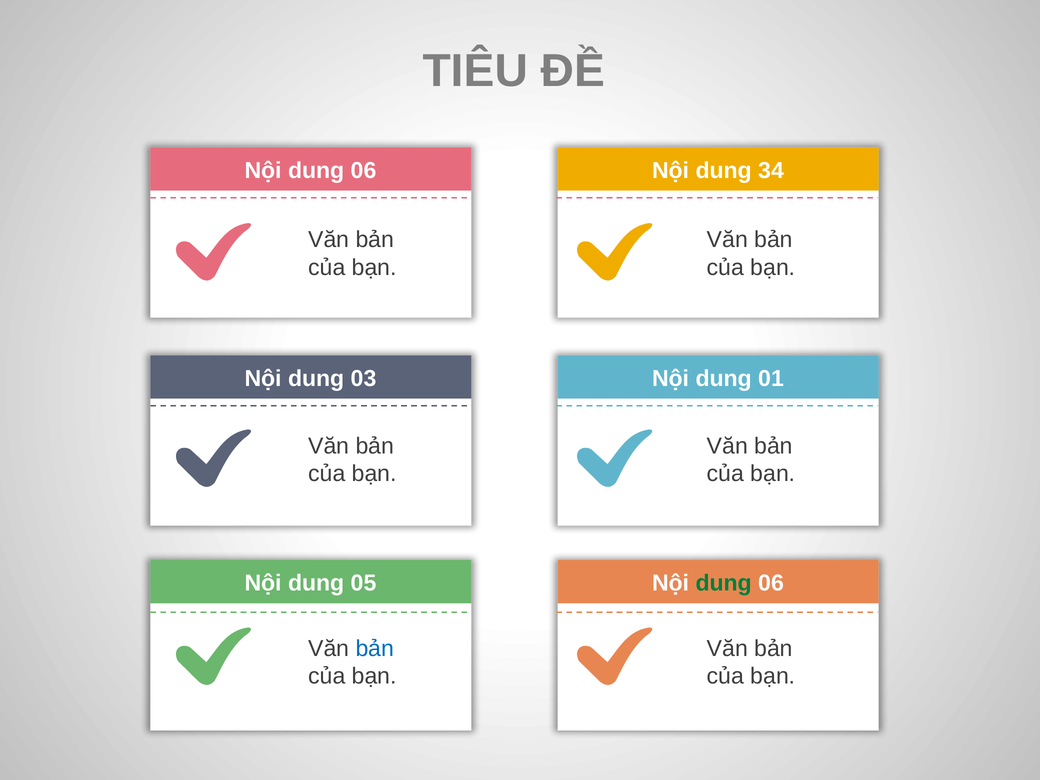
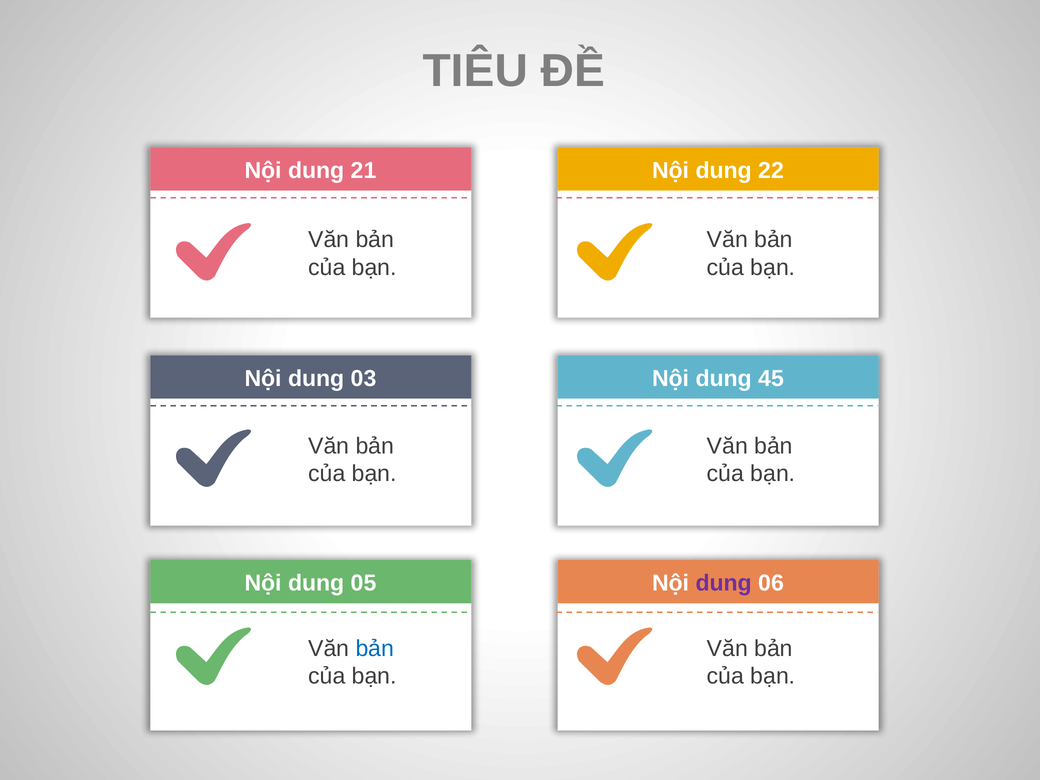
06: 06 -> 21 (364, 171)
34: 34 -> 22 (771, 171)
01: 01 -> 45 (771, 379)
dung colour: green -> purple (724, 583)
